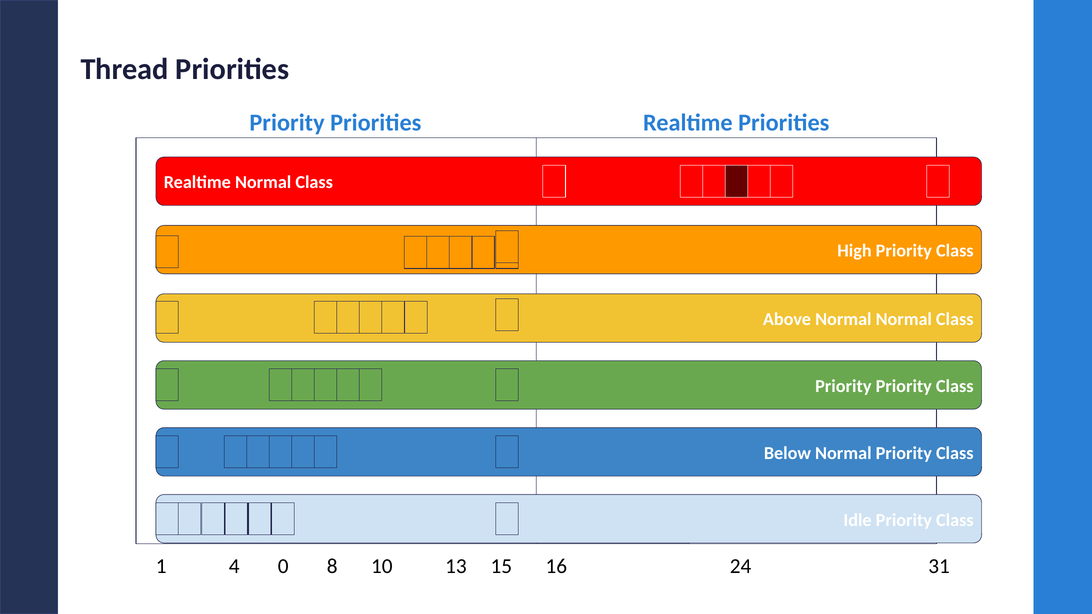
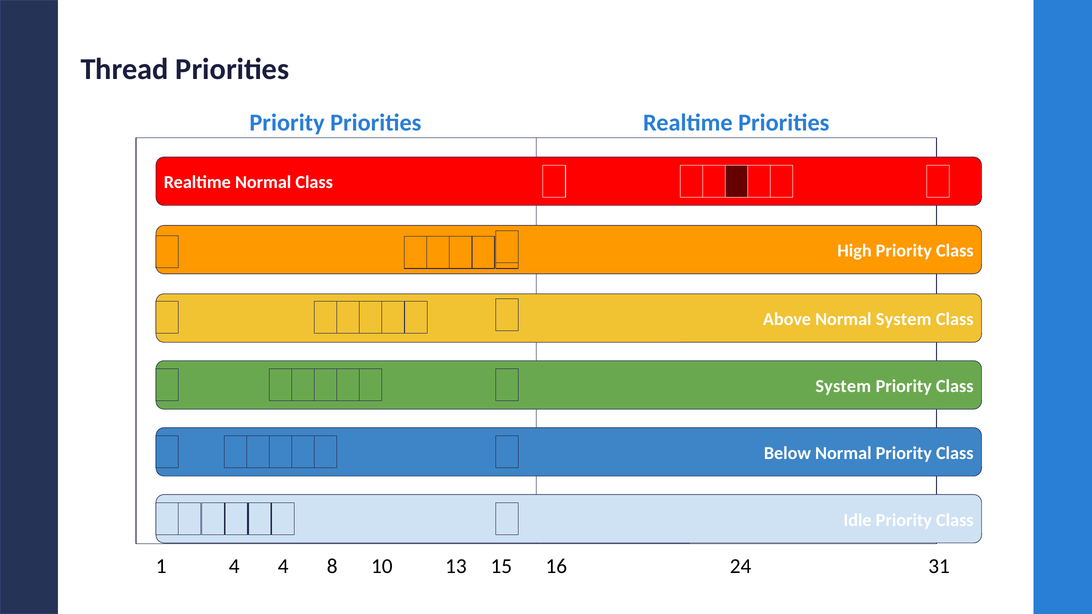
Normal Normal: Normal -> System (904, 319)
Priority: Priority -> System (843, 386)
4 0: 0 -> 4 (283, 566)
